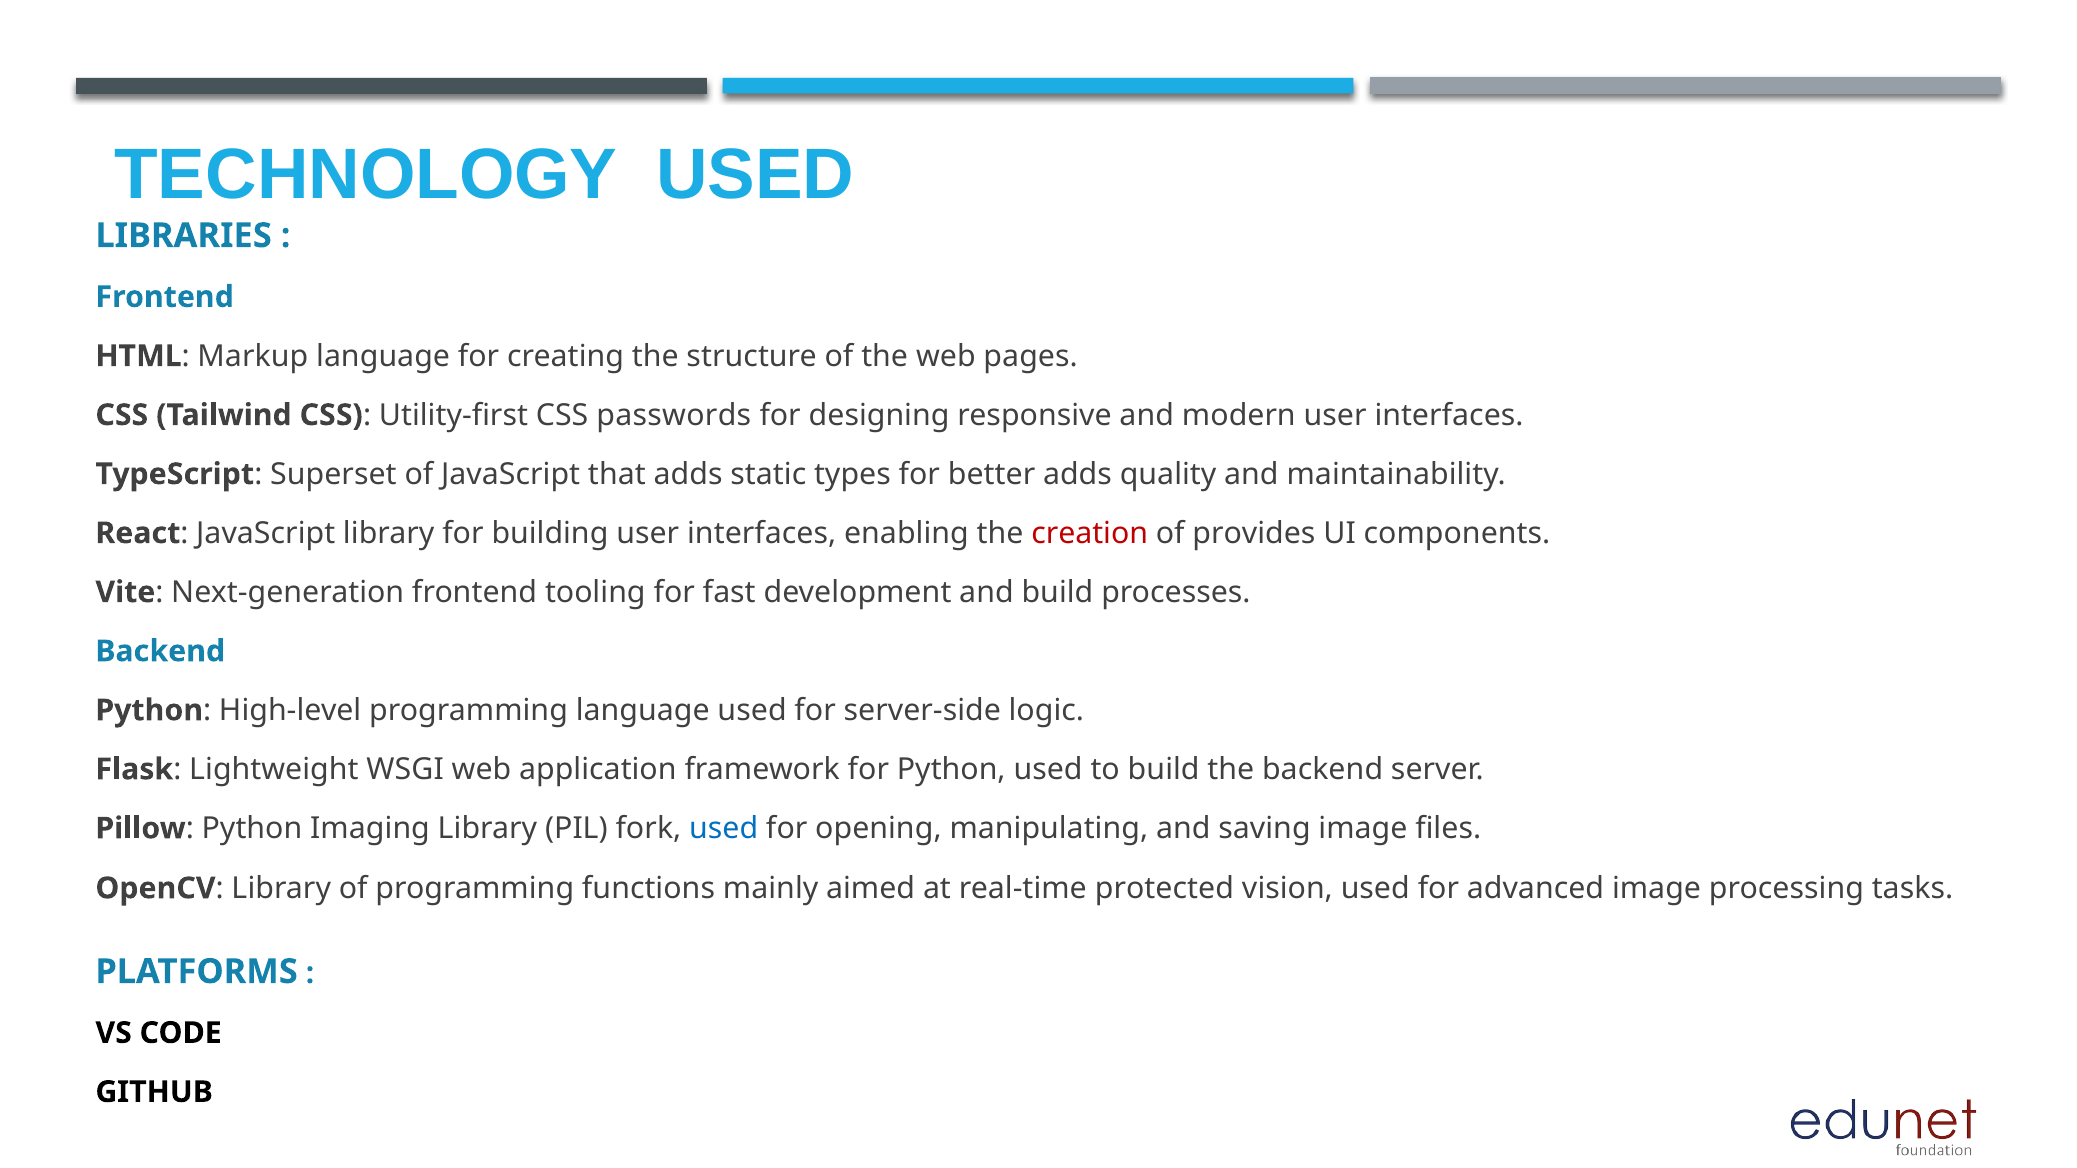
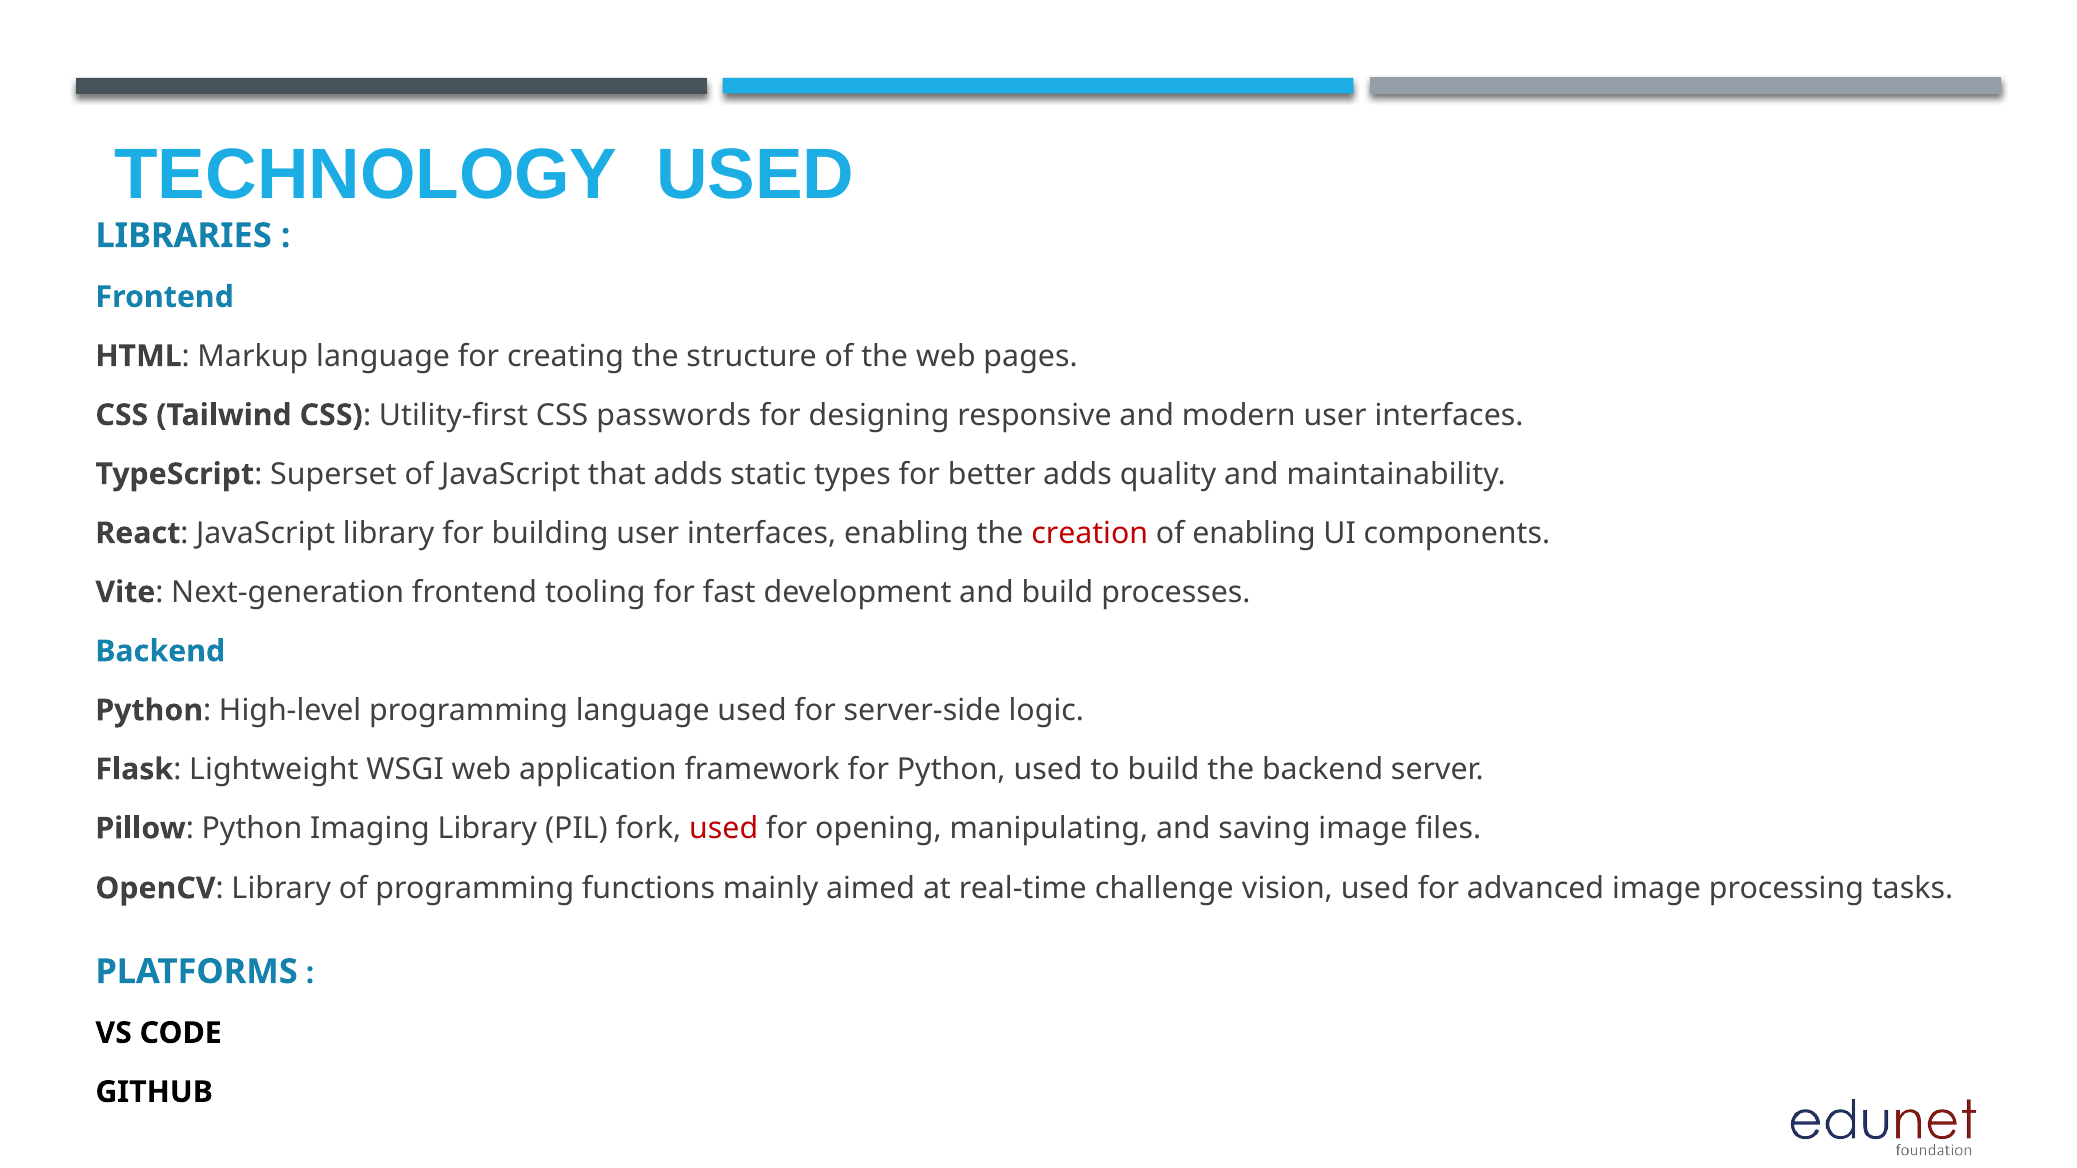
of provides: provides -> enabling (1254, 533)
used colour: blue -> red (724, 829)
protected: protected -> challenge (1164, 889)
